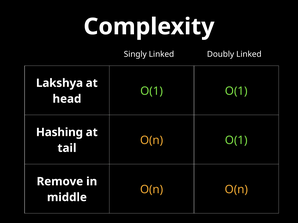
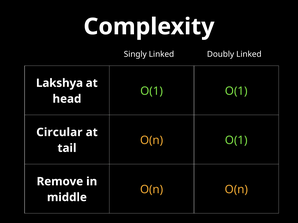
Hashing: Hashing -> Circular (59, 133)
